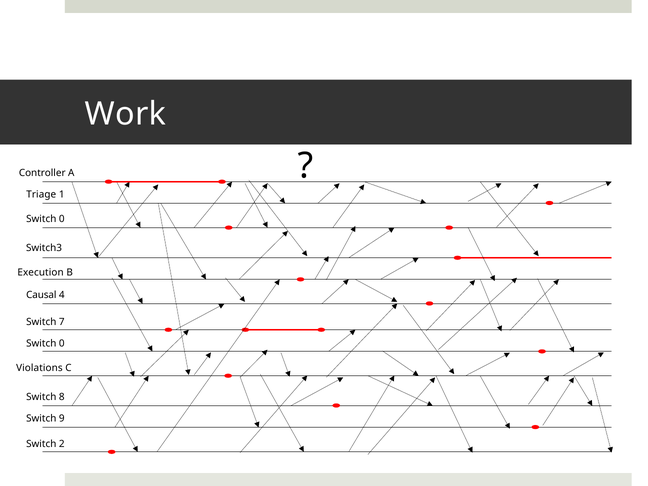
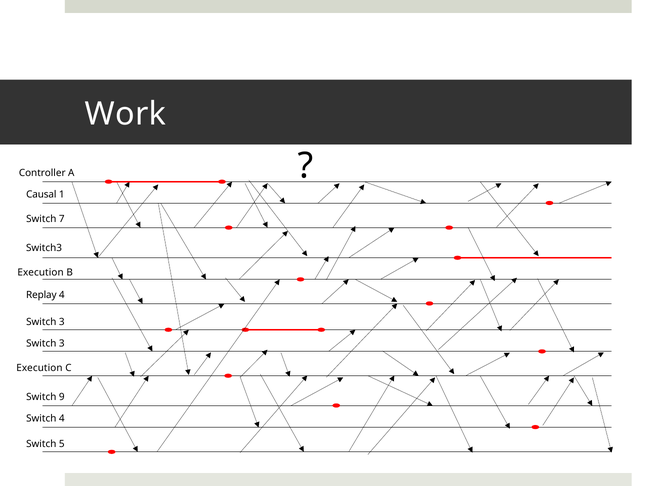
Triage: Triage -> Causal (41, 194)
0: 0 -> 7 (62, 219)
Causal: Causal -> Replay (41, 295)
7: 7 -> 3 (62, 322)
0: 0 -> 3 (62, 344)
Violations: Violations -> Execution (39, 368)
8: 8 -> 9 (62, 397)
Switch 9: 9 -> 4 (62, 418)
2: 2 -> 5 (62, 444)
